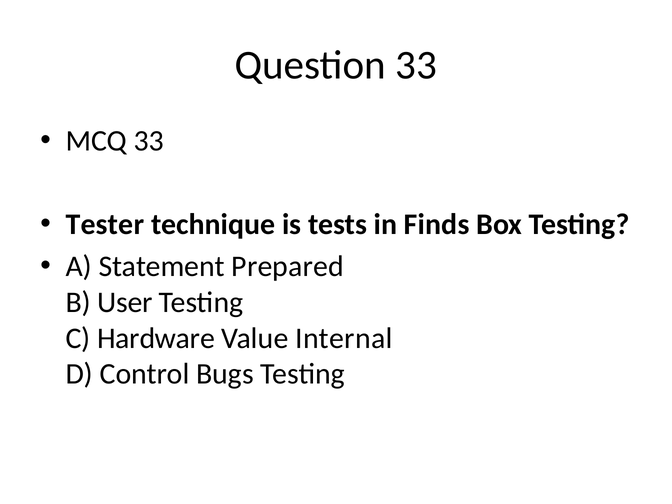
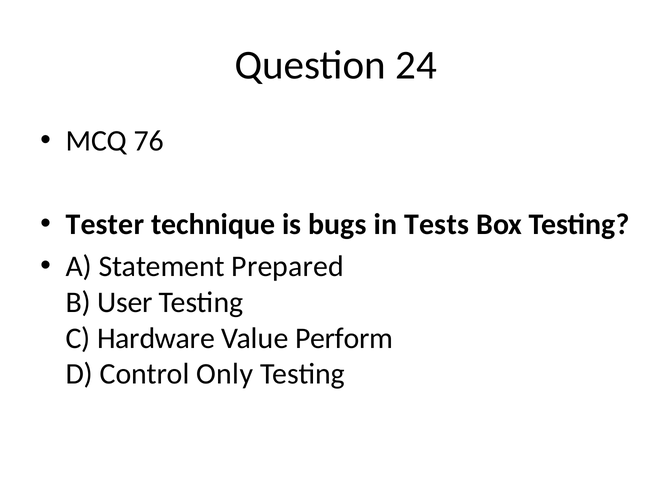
Question 33: 33 -> 24 (416, 65)
MCQ 33: 33 -> 76 (149, 141)
tests: tests -> bugs (337, 225)
Finds: Finds -> Tests (437, 225)
Internal: Internal -> Perform (344, 338)
Bugs: Bugs -> Only (225, 374)
